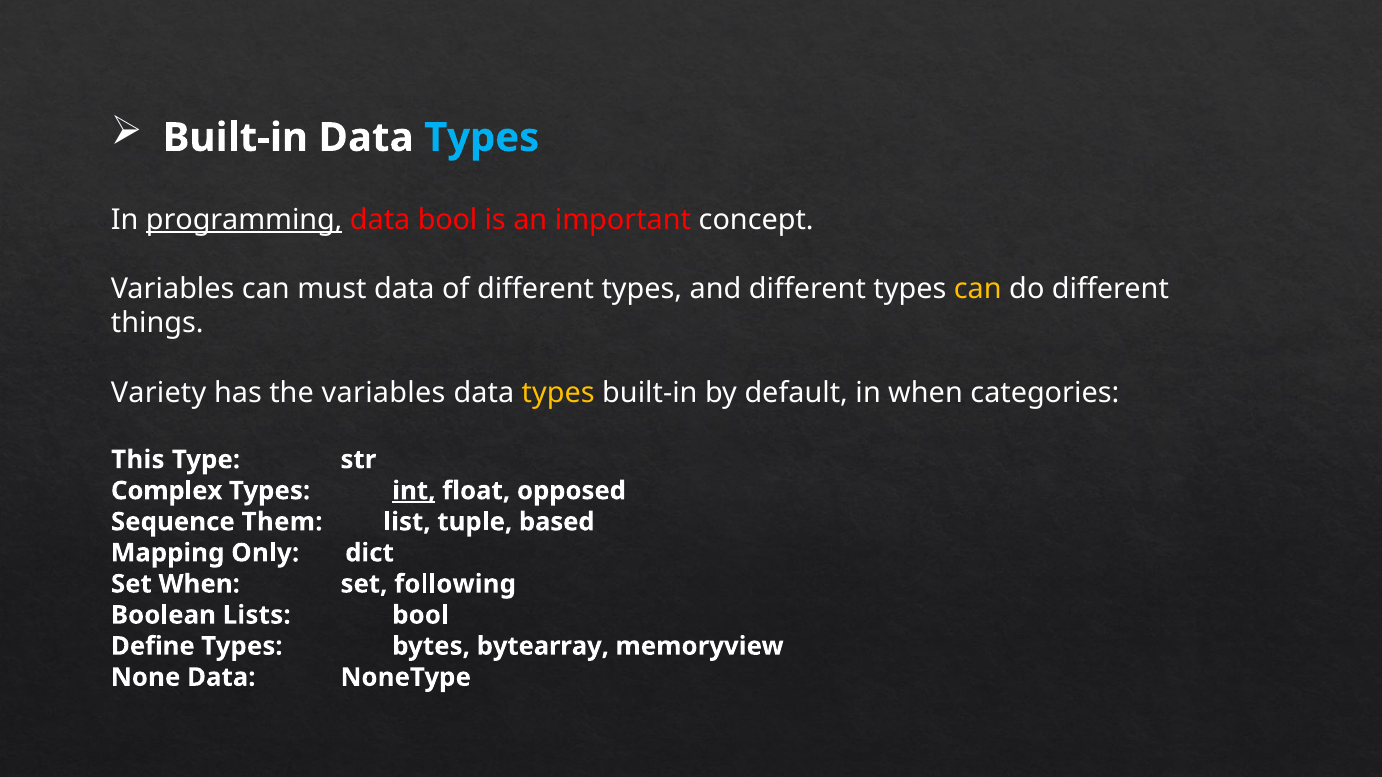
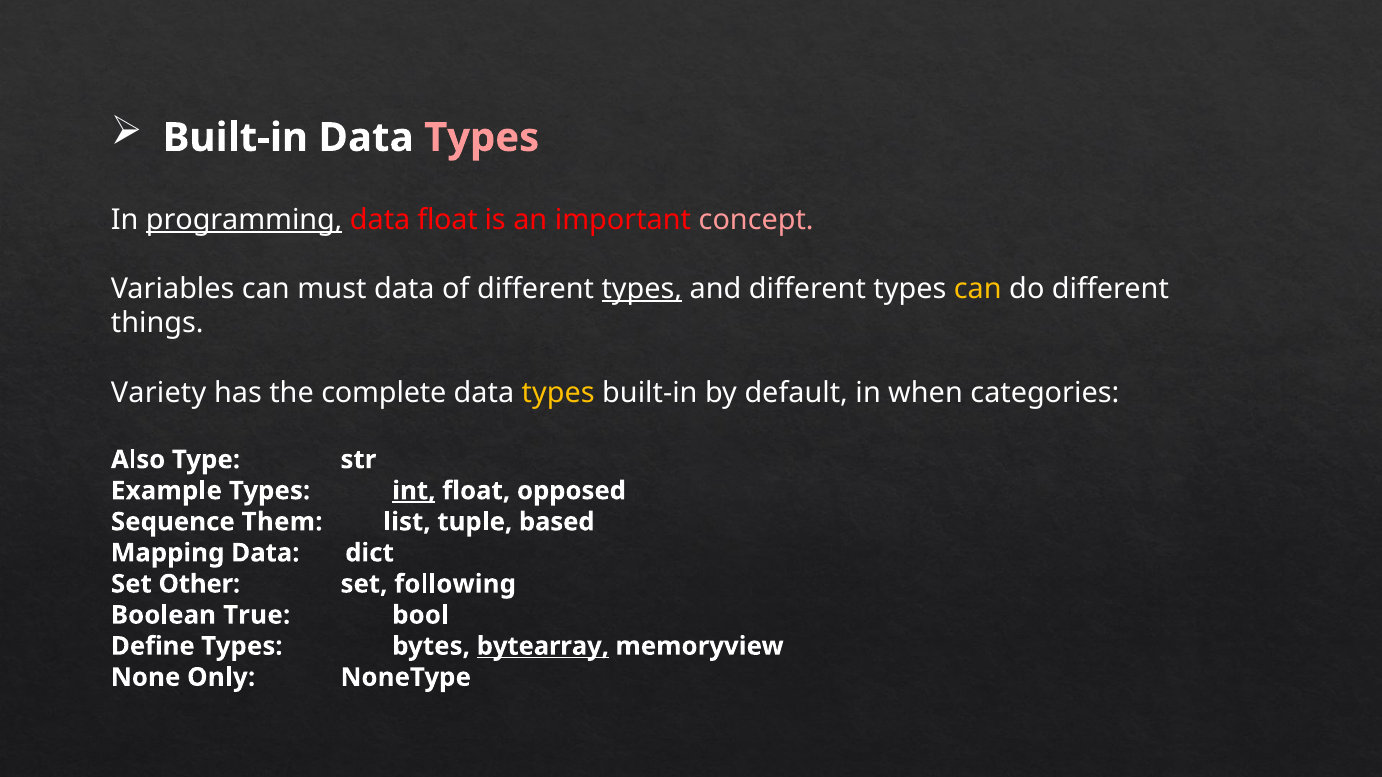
Types colour: light blue -> pink (482, 138)
data bool: bool -> float (448, 220)
concept colour: white -> pink (756, 220)
types underline: none -> present (642, 289)
the variables: variables -> complete (384, 393)
This: This -> Also (138, 460)
Complex: Complex -> Example (166, 491)
Mapping Only: Only -> Data (265, 553)
Set When: When -> Other (199, 584)
Lists: Lists -> True (257, 615)
bytearray underline: none -> present (543, 646)
None Data: Data -> Only (221, 678)
